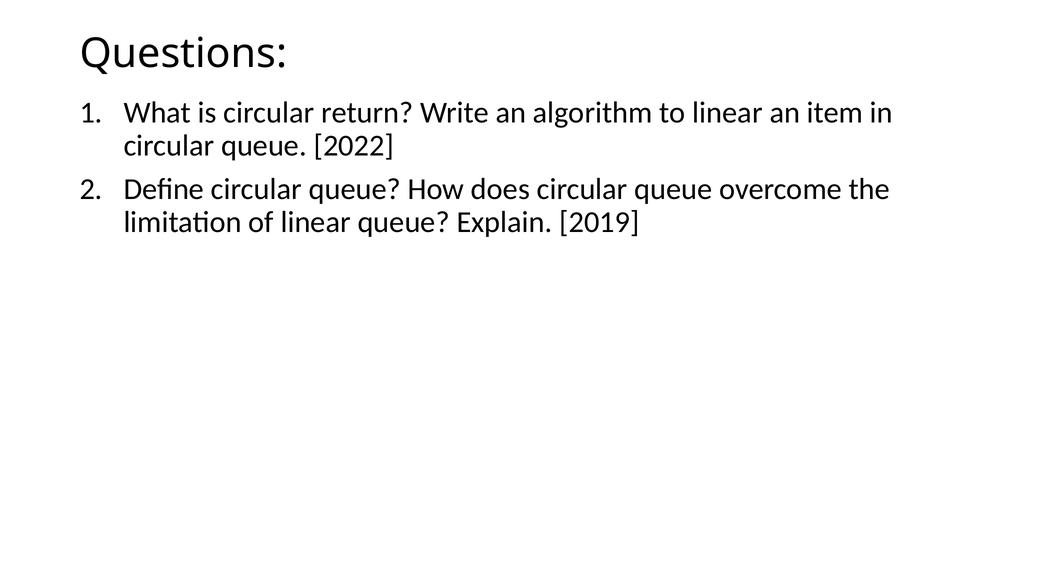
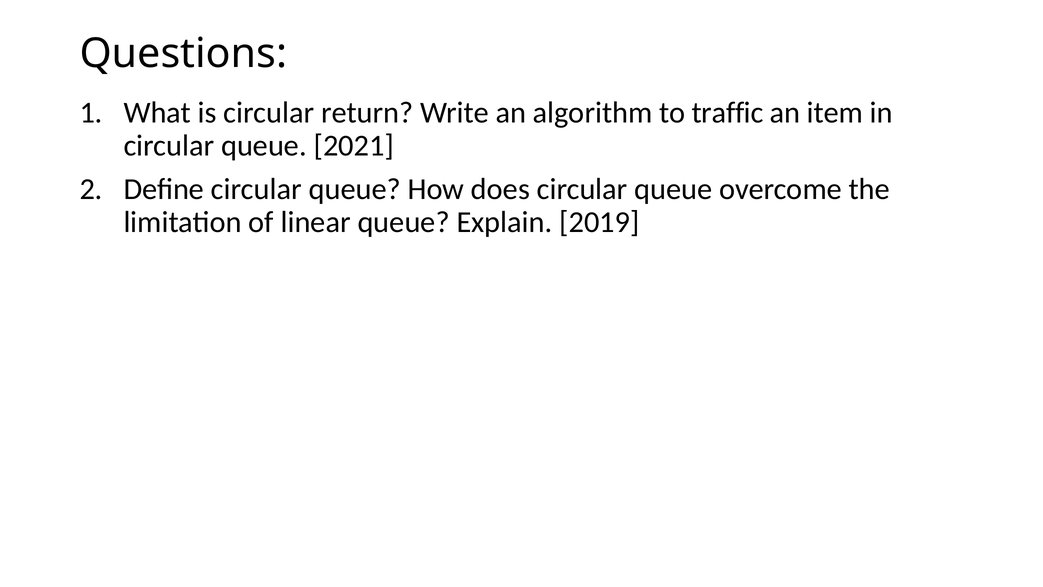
to linear: linear -> traffic (728, 113)
2022: 2022 -> 2021 (354, 145)
